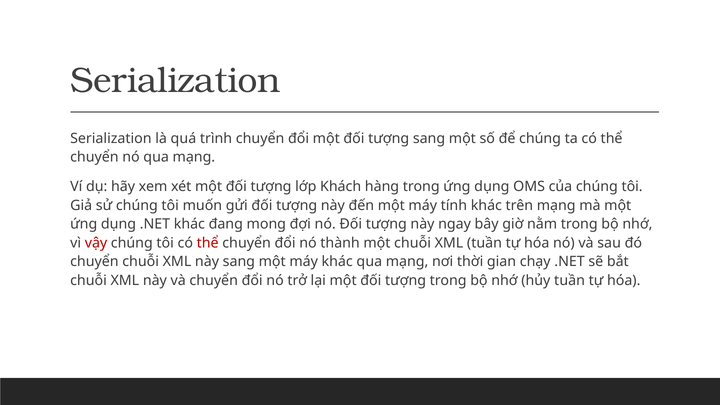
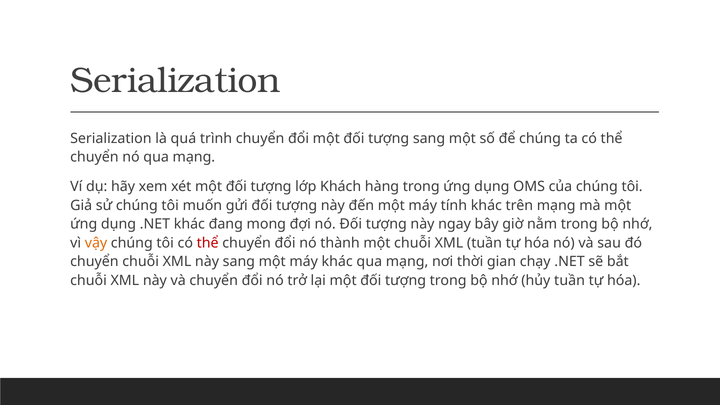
vậy colour: red -> orange (96, 243)
